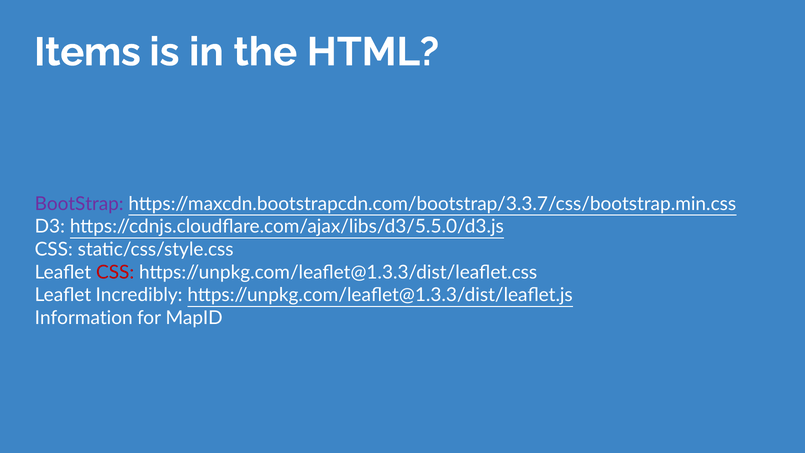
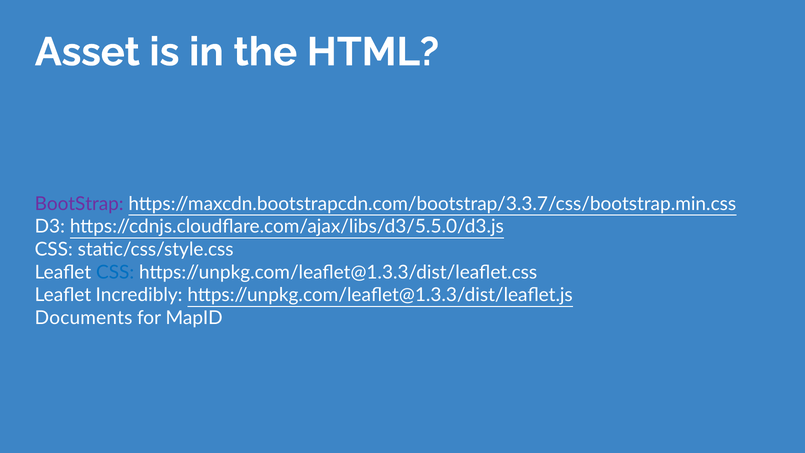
Items: Items -> Asset (87, 52)
CSS colour: red -> blue (115, 272)
Information: Information -> Documents (84, 318)
